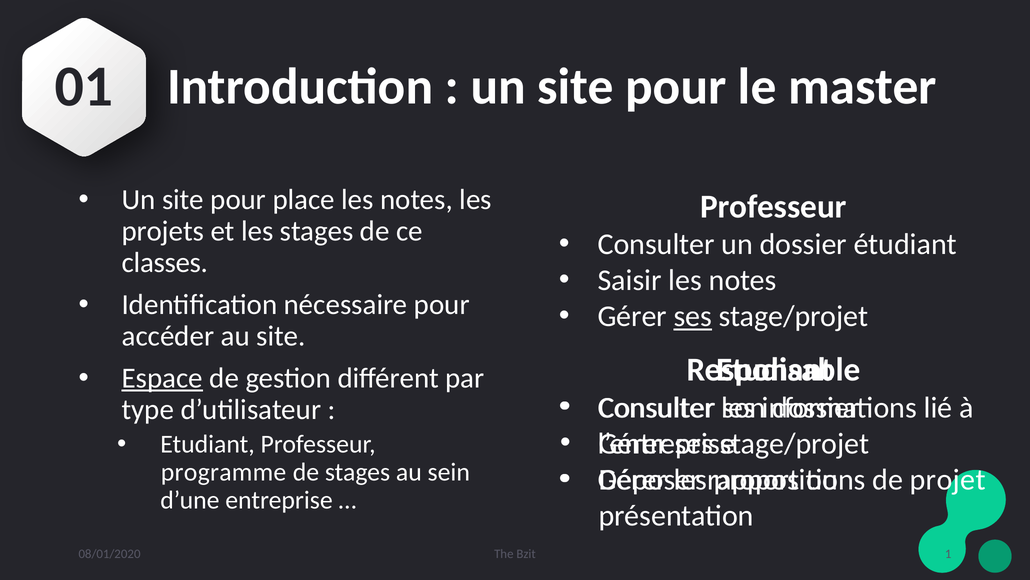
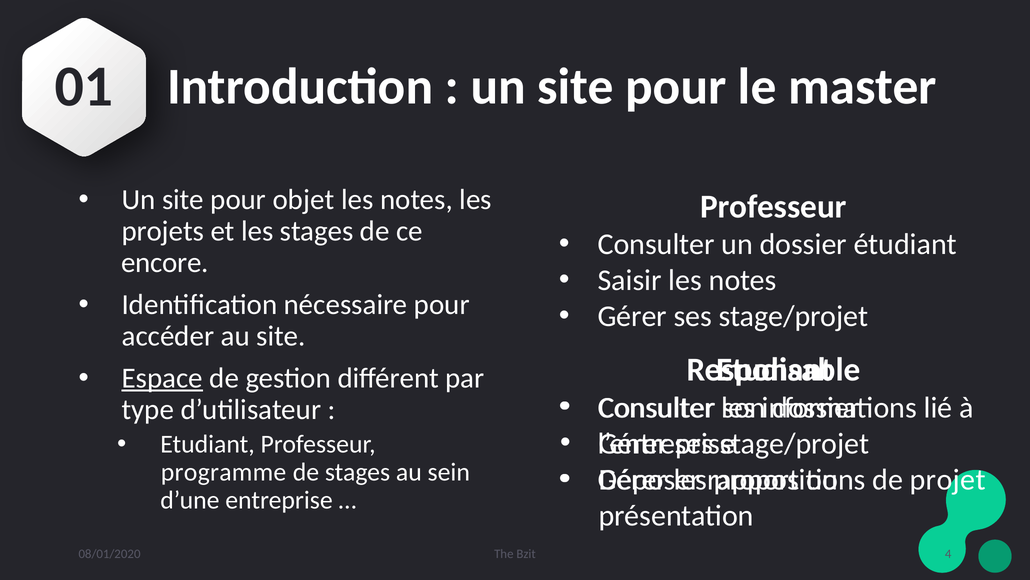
place: place -> objet (304, 200)
classes: classes -> encore (165, 262)
ses underline: present -> none (693, 316)
1: 1 -> 4 (948, 553)
